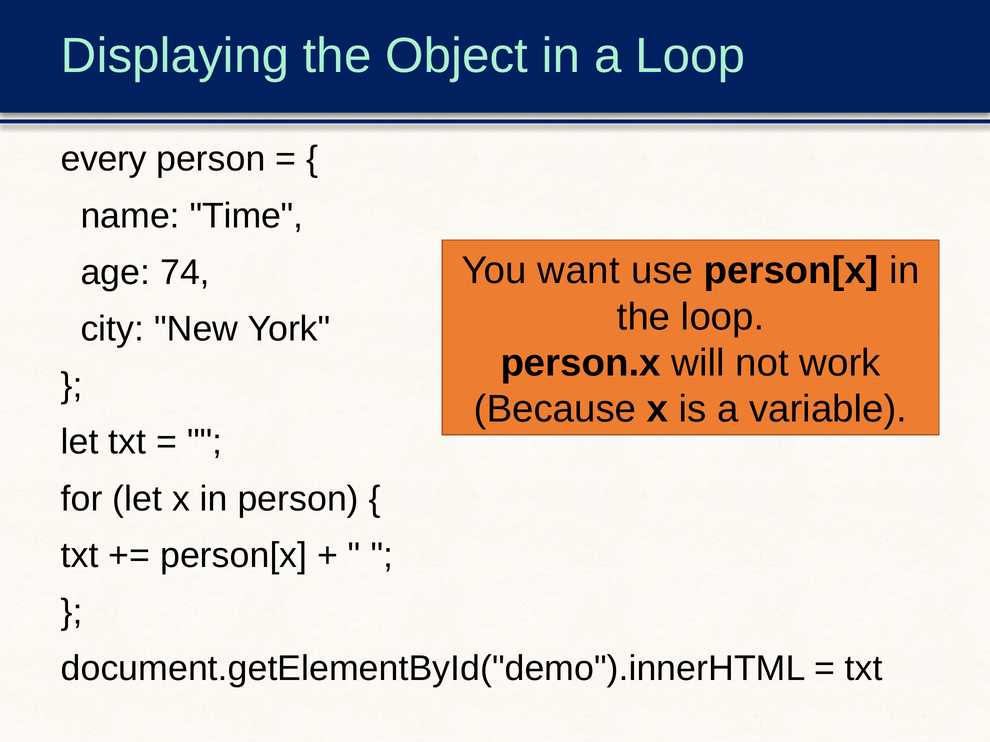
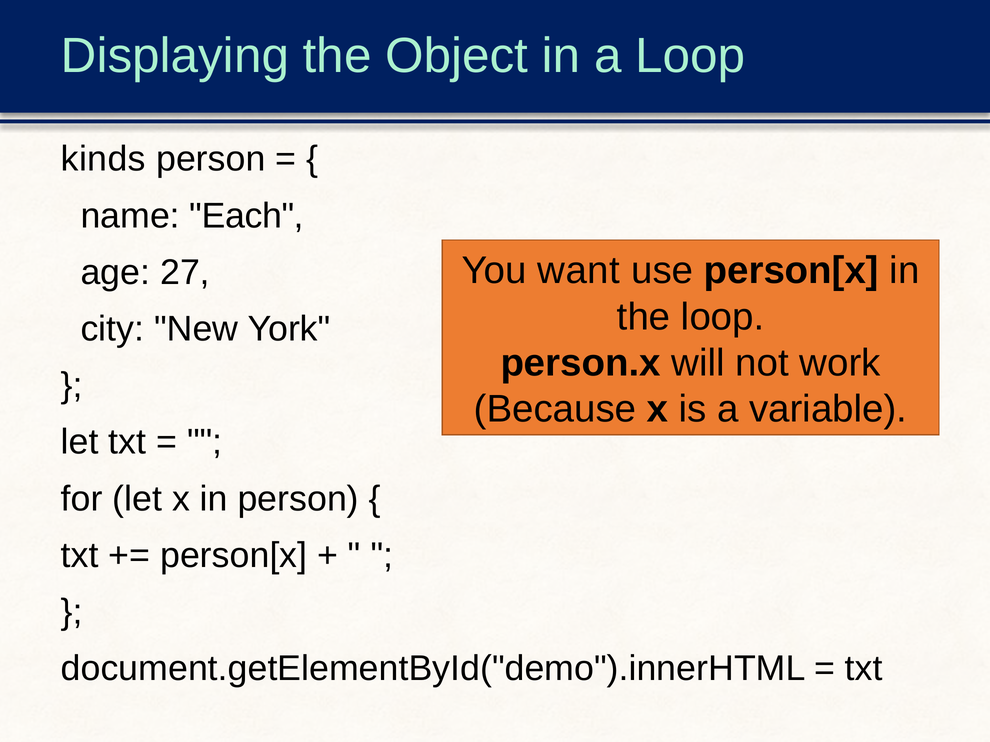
every: every -> kinds (103, 159)
Time: Time -> Each (247, 216)
74: 74 -> 27 (185, 273)
